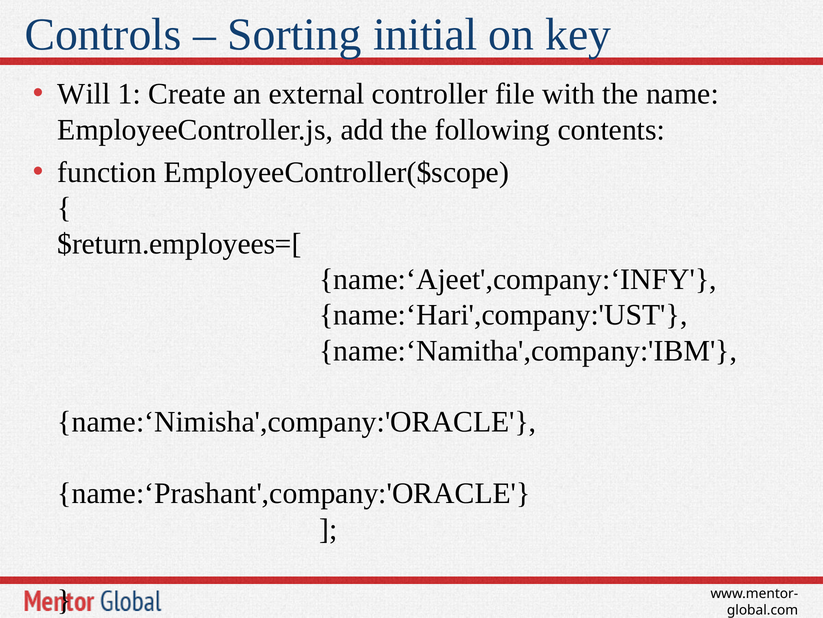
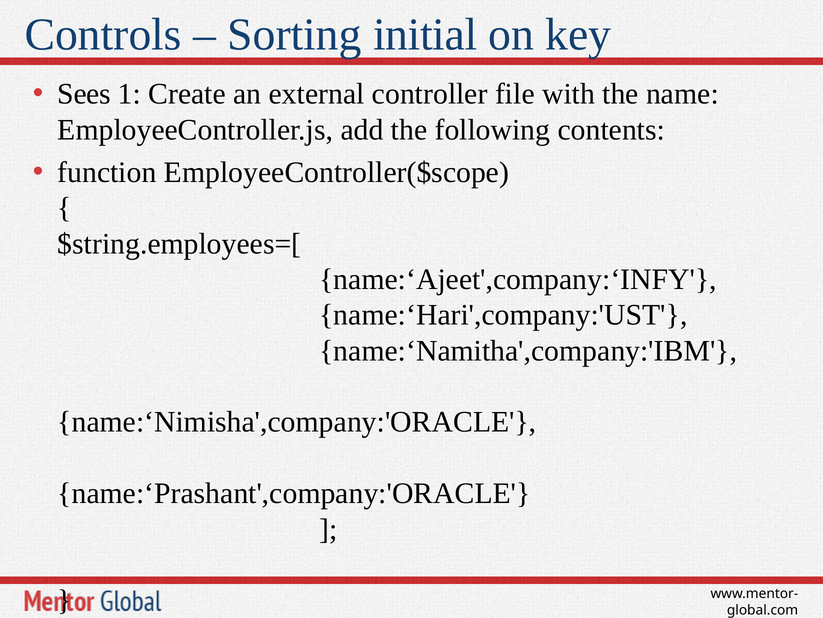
Will: Will -> Sees (84, 94)
$return.employees=[: $return.employees=[ -> $string.employees=[ (179, 243)
